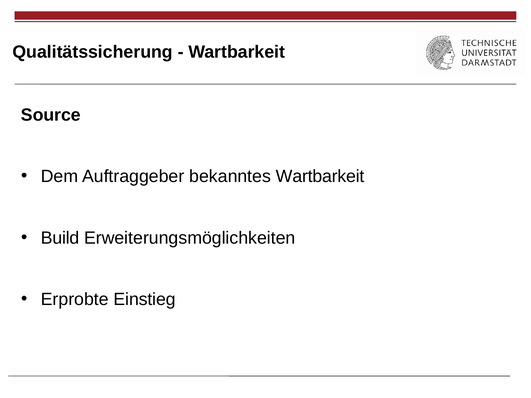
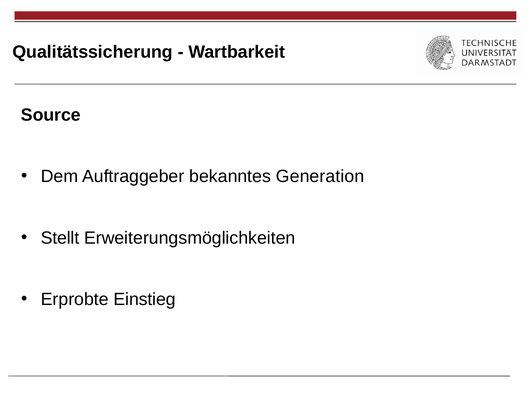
bekanntes Wartbarkeit: Wartbarkeit -> Generation (320, 176)
Build: Build -> Stellt (60, 238)
